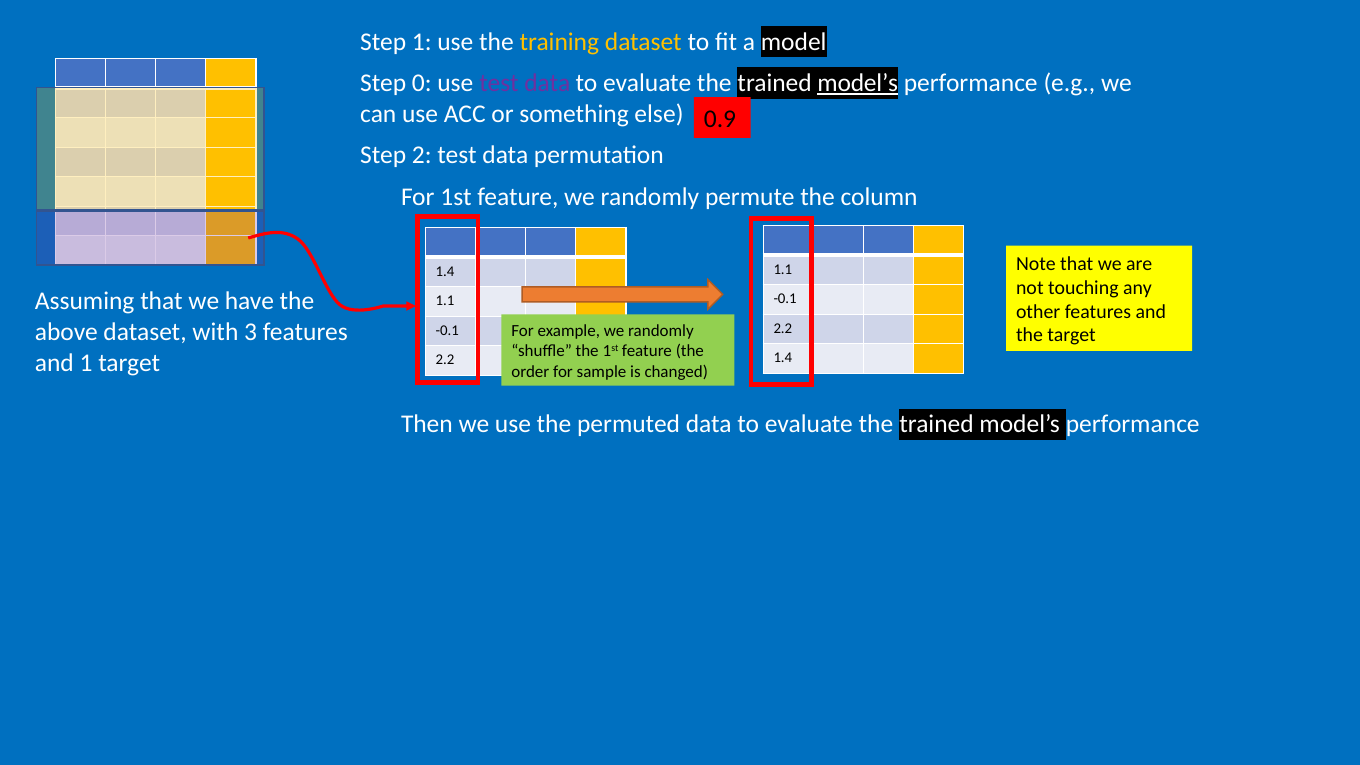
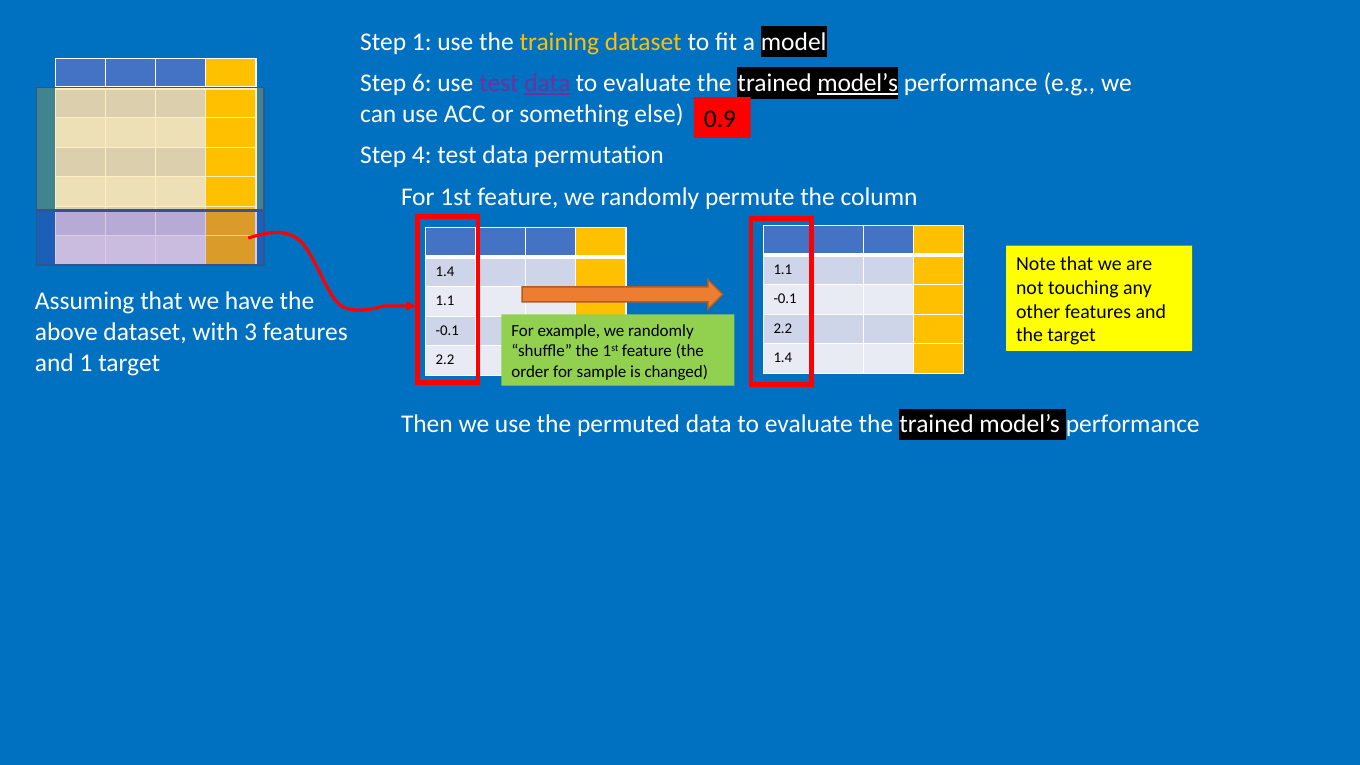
0: 0 -> 6 (422, 83)
data underline: none -> present (547, 83)
2: 2 -> 4 (422, 155)
